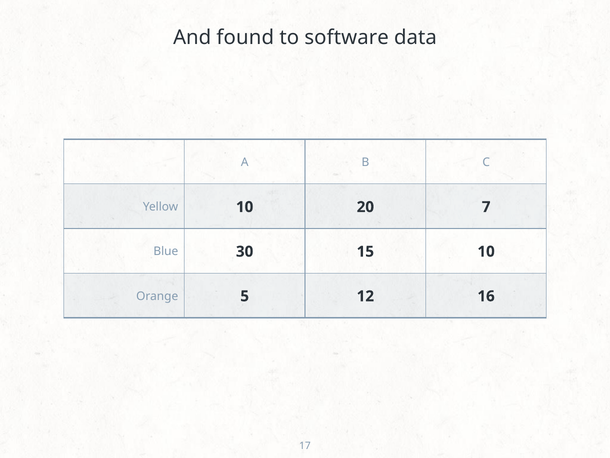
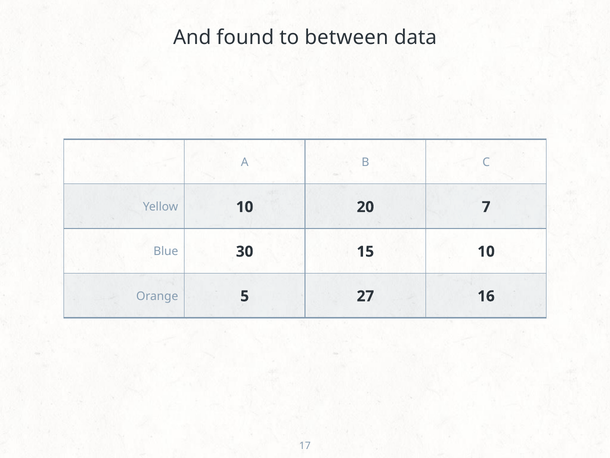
software: software -> between (347, 38)
12: 12 -> 27 (365, 296)
